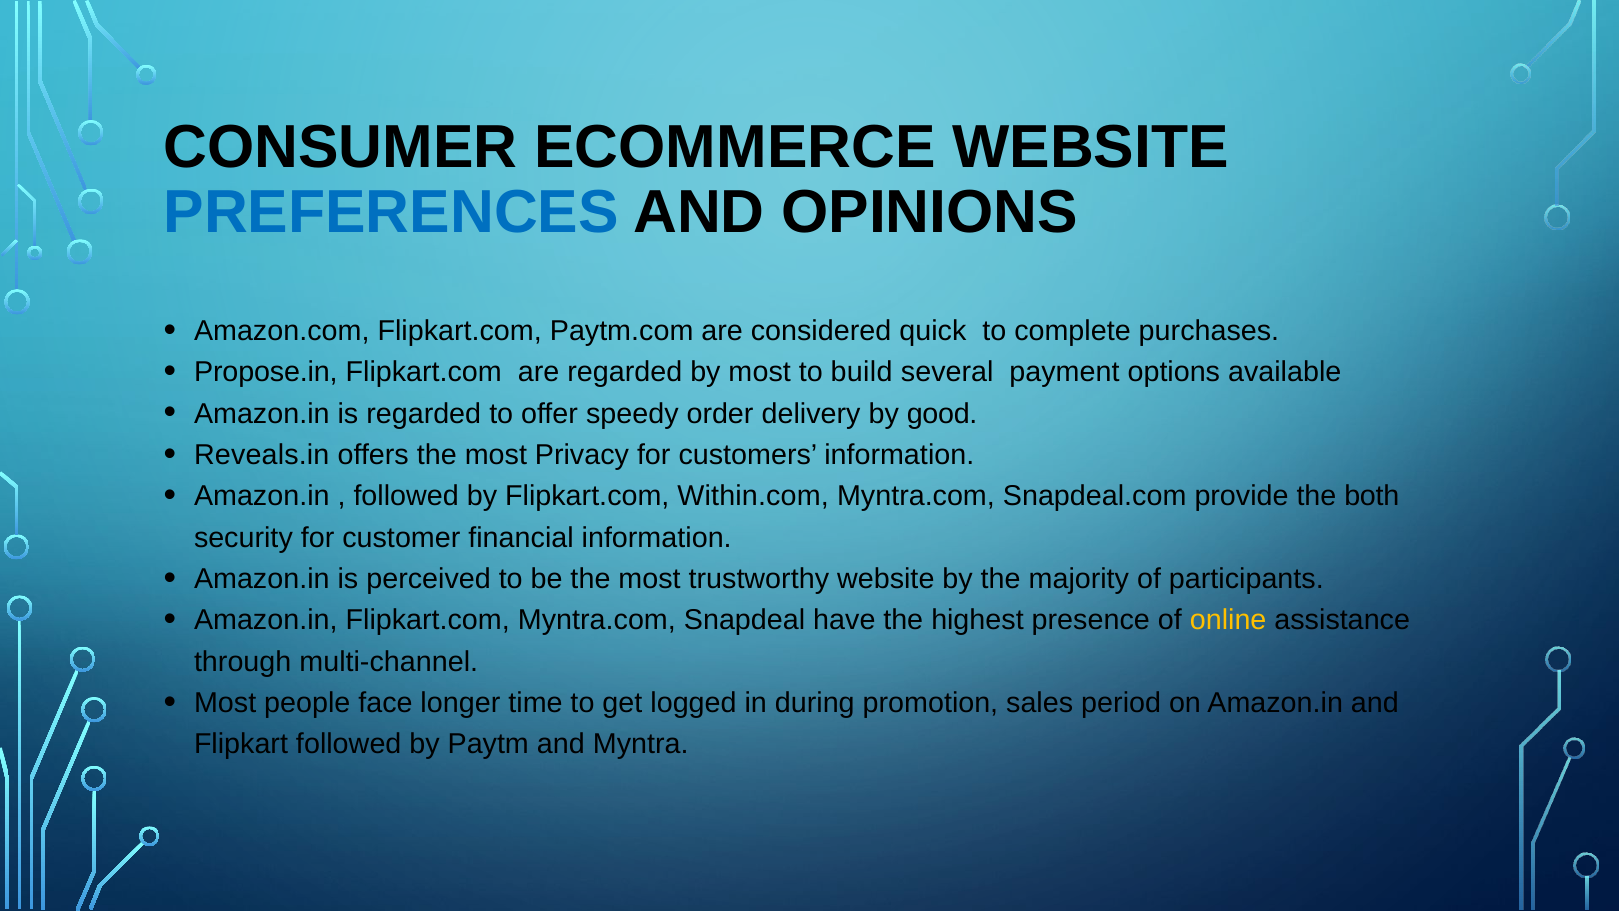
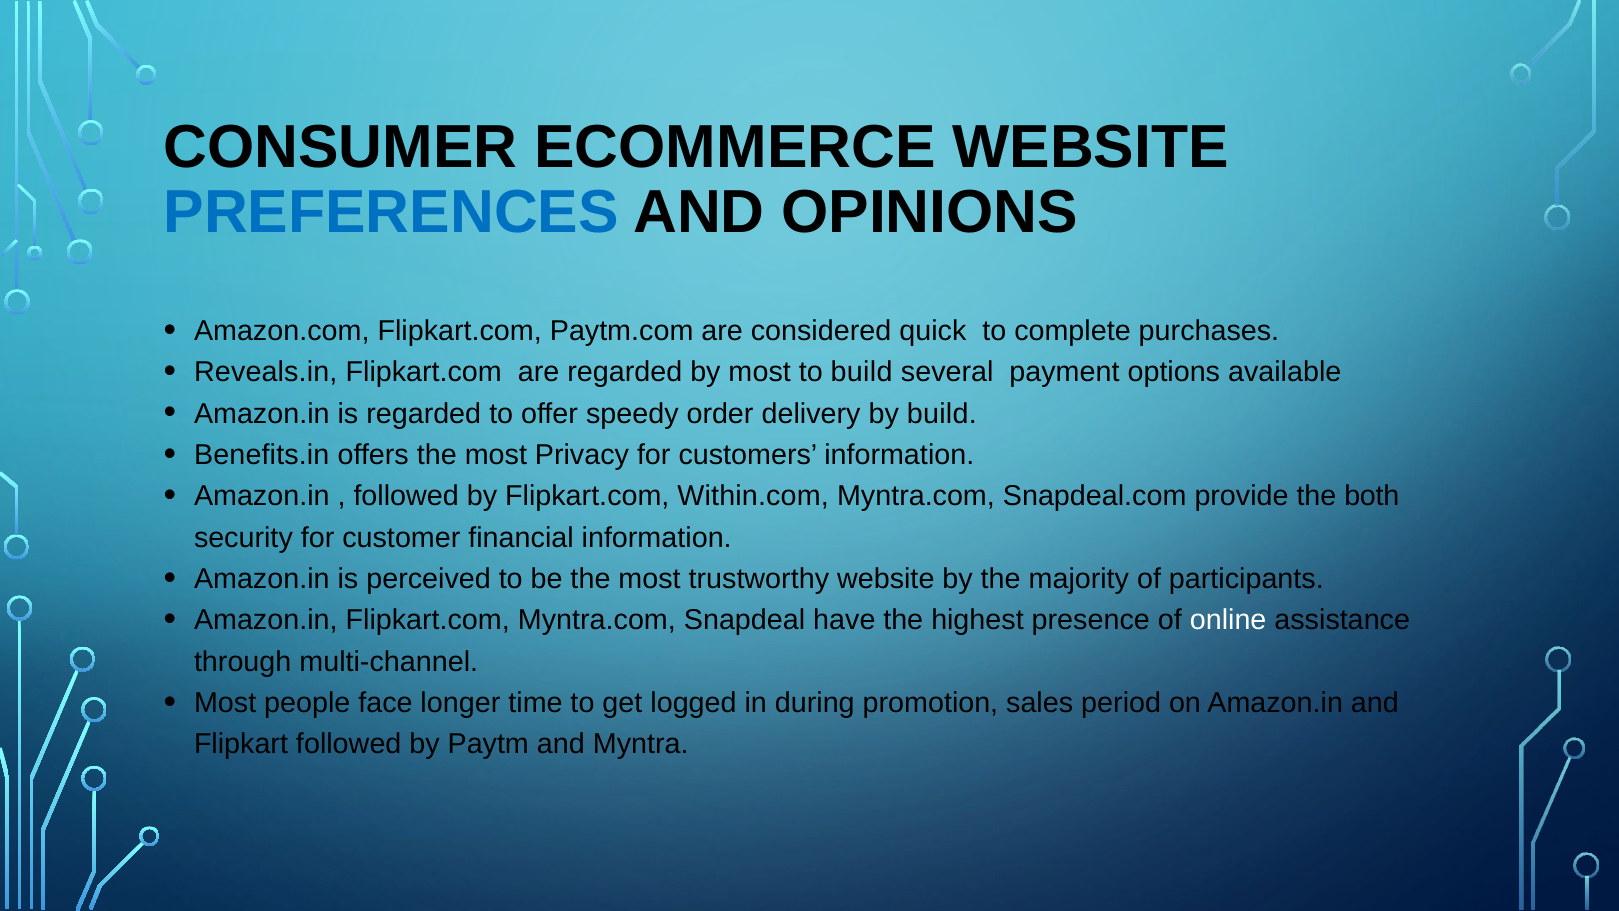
Propose.in: Propose.in -> Reveals.in (266, 372)
by good: good -> build (942, 414)
Reveals.in: Reveals.in -> Benefits.in (262, 455)
online colour: yellow -> white (1228, 620)
